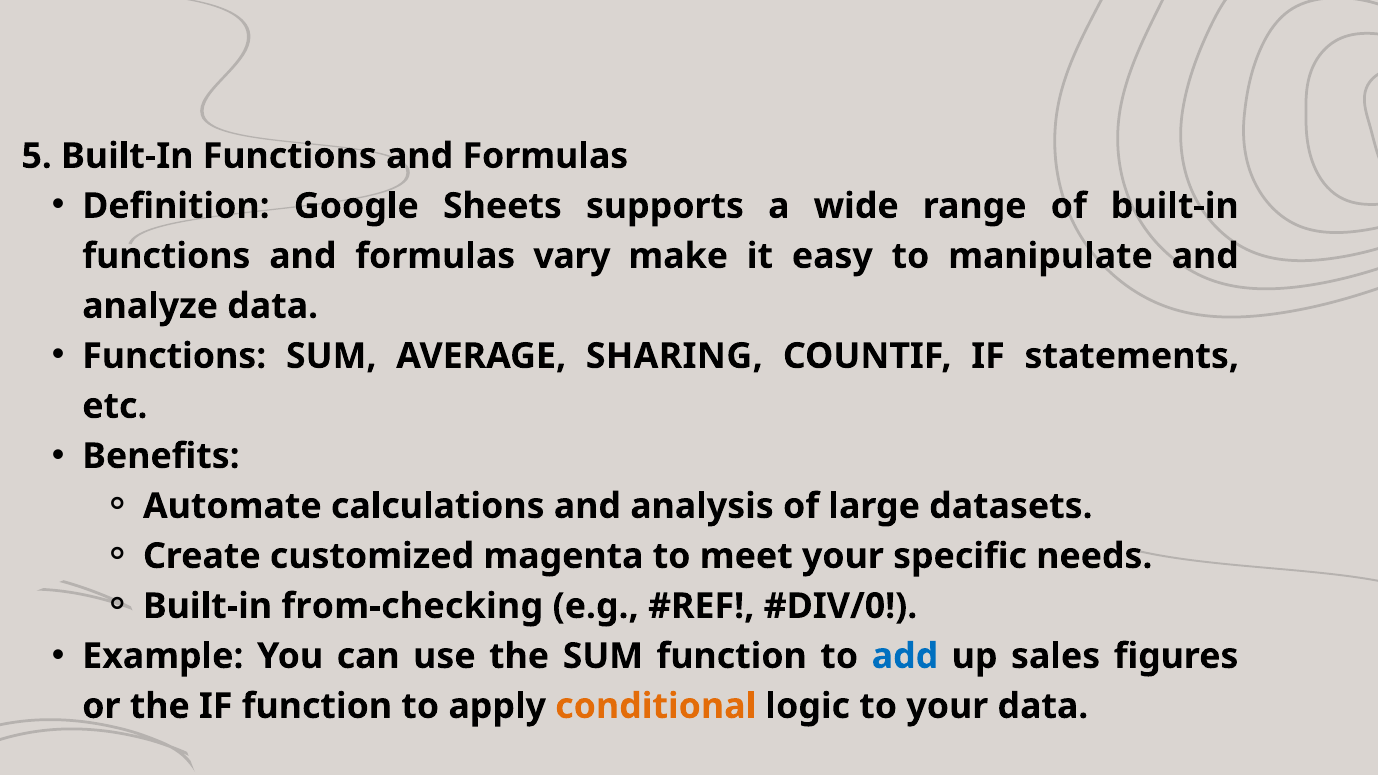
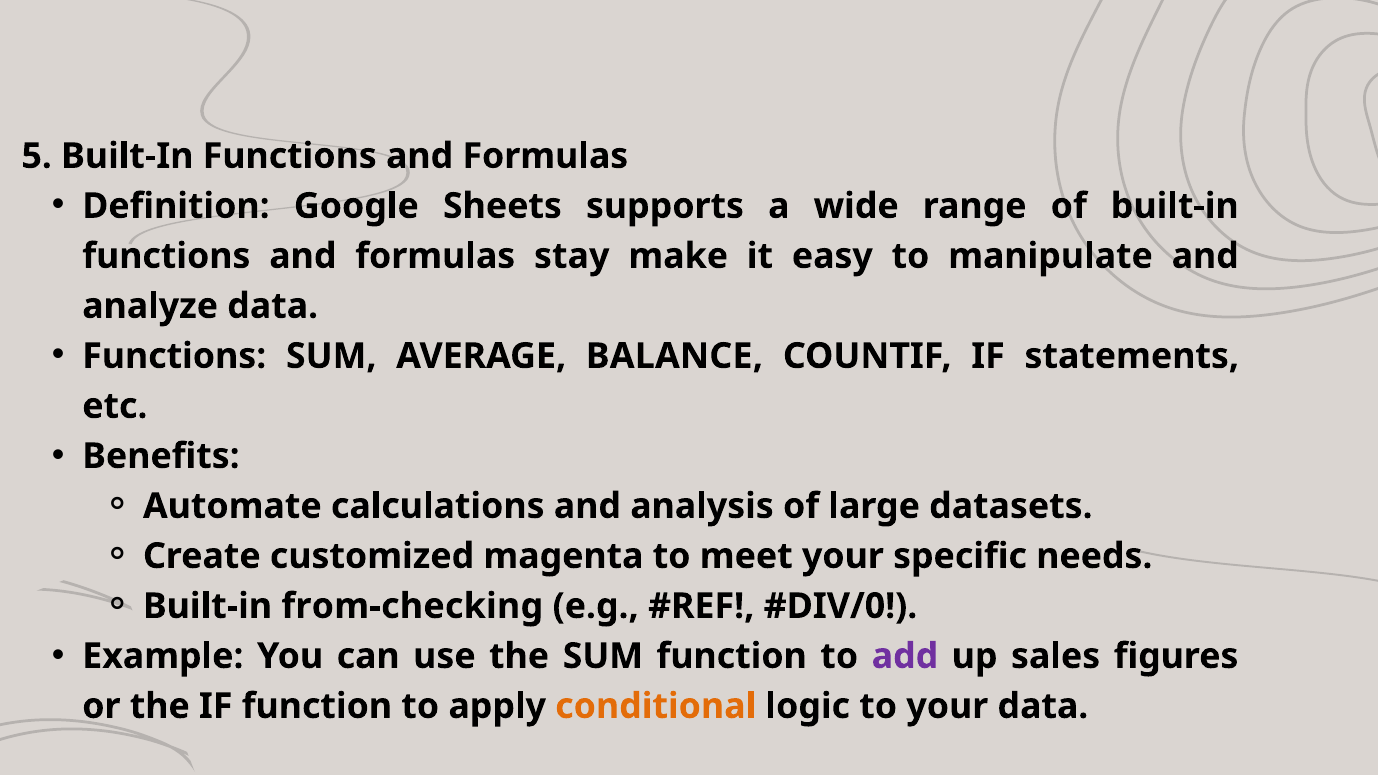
vary: vary -> stay (572, 256)
SHARING: SHARING -> BALANCE (674, 356)
add colour: blue -> purple (905, 656)
